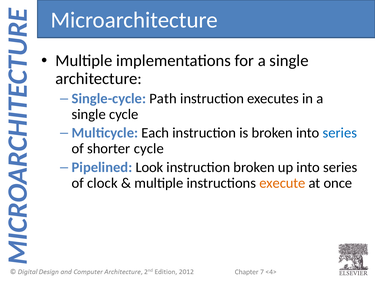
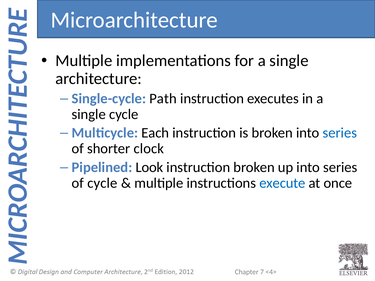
shorter cycle: cycle -> clock (149, 149)
of clock: clock -> cycle (102, 183)
execute colour: orange -> blue (282, 183)
